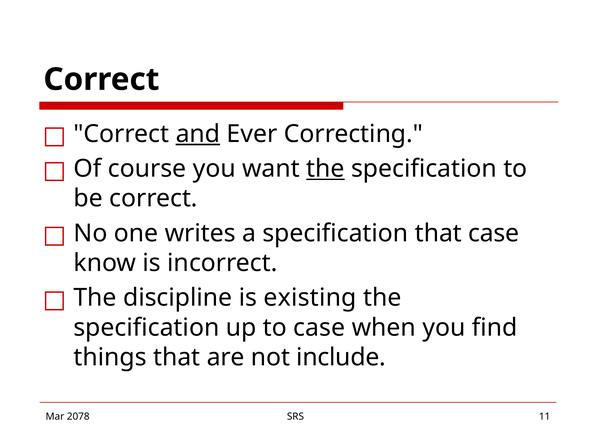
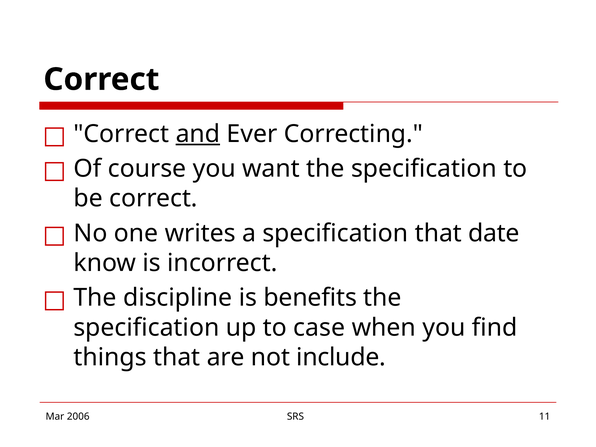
the underline: present -> none (325, 169)
that case: case -> date (494, 233)
existing: existing -> benefits (310, 298)
2078: 2078 -> 2006 (78, 417)
